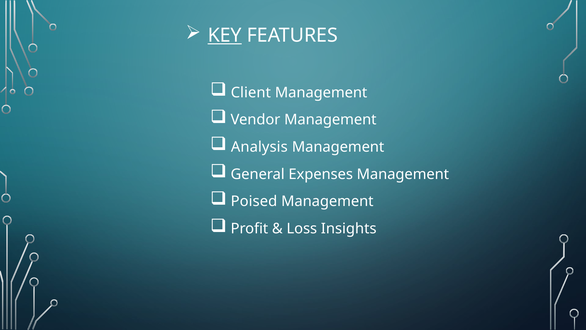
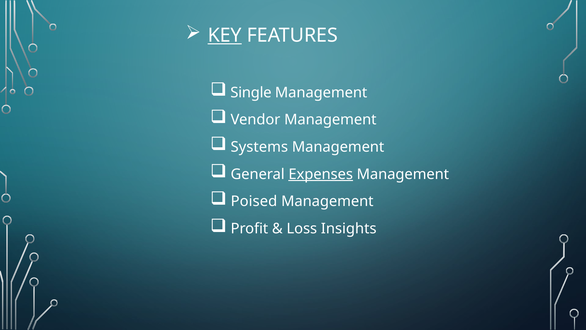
Client: Client -> Single (251, 92)
Analysis: Analysis -> Systems (259, 147)
Expenses underline: none -> present (321, 174)
